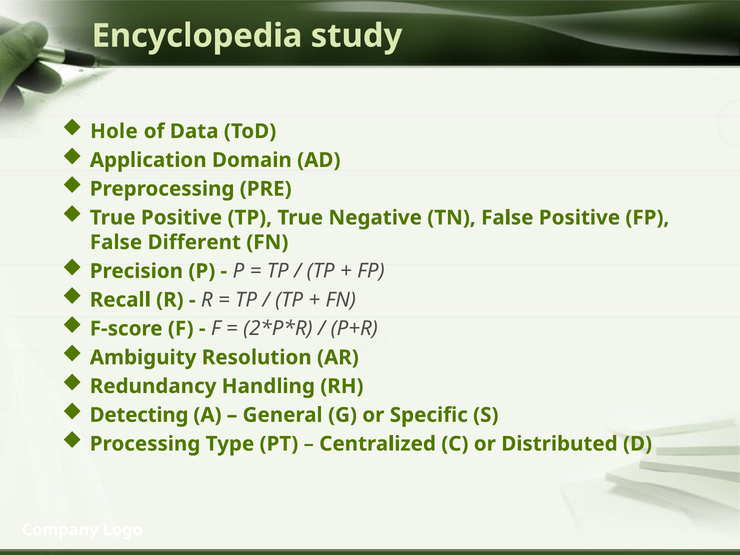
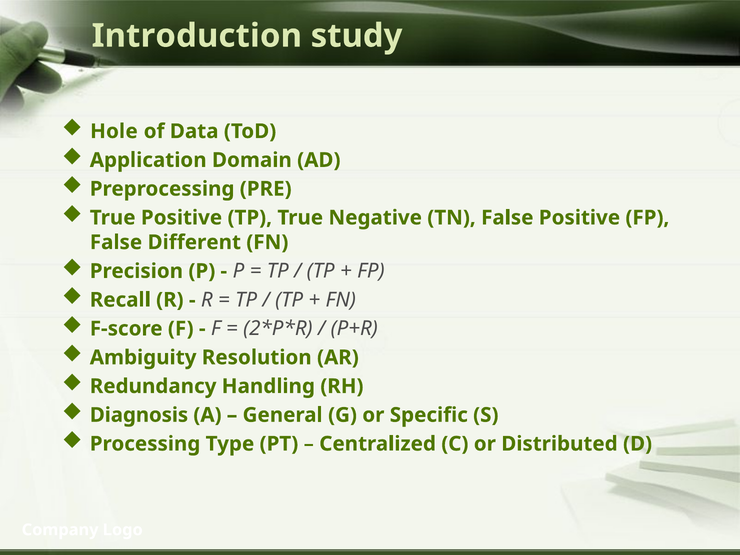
Encyclopedia: Encyclopedia -> Introduction (197, 36)
Detecting: Detecting -> Diagnosis (139, 415)
